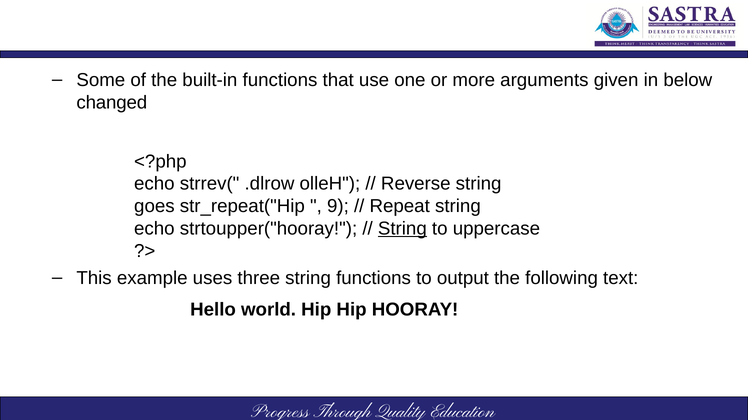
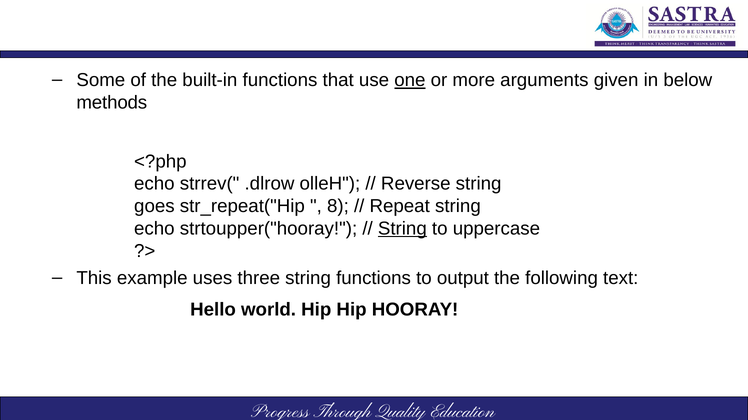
one underline: none -> present (410, 80)
changed: changed -> methods (112, 103)
9: 9 -> 8 (338, 207)
